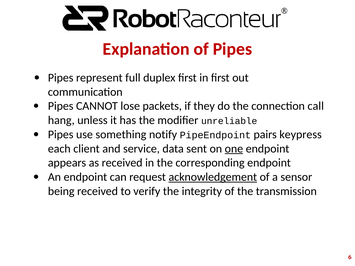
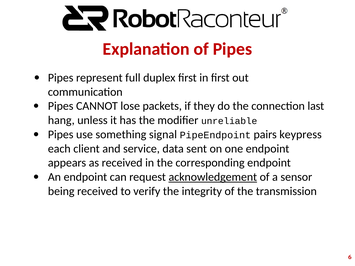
call: call -> last (316, 106)
notify: notify -> signal (163, 135)
one underline: present -> none (234, 149)
